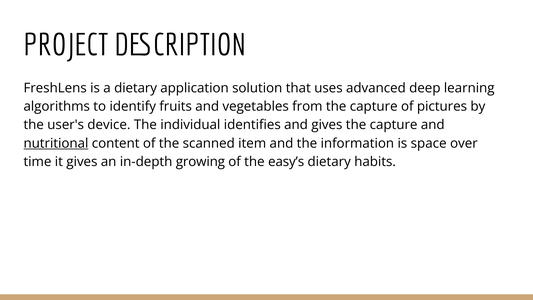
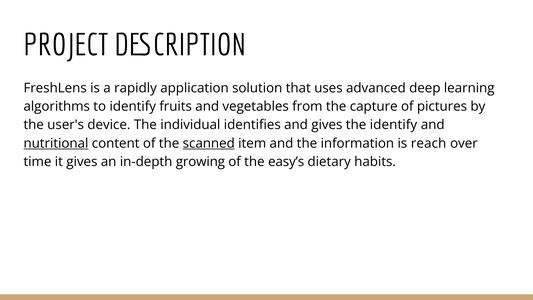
a dietary: dietary -> rapidly (136, 88)
gives the capture: capture -> identify (393, 125)
scanned underline: none -> present (209, 143)
space: space -> reach (429, 143)
